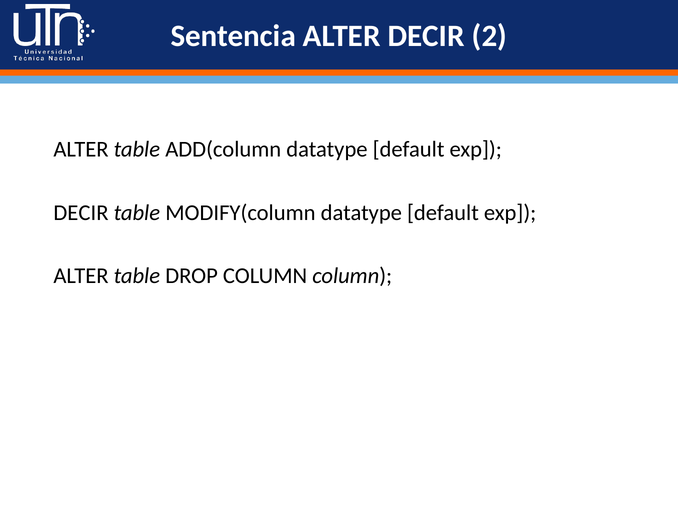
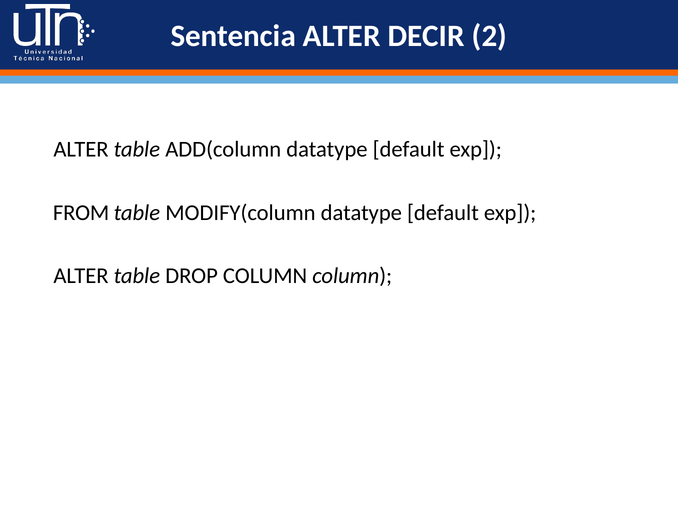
DECIR: DECIR -> FROM (81, 213)
